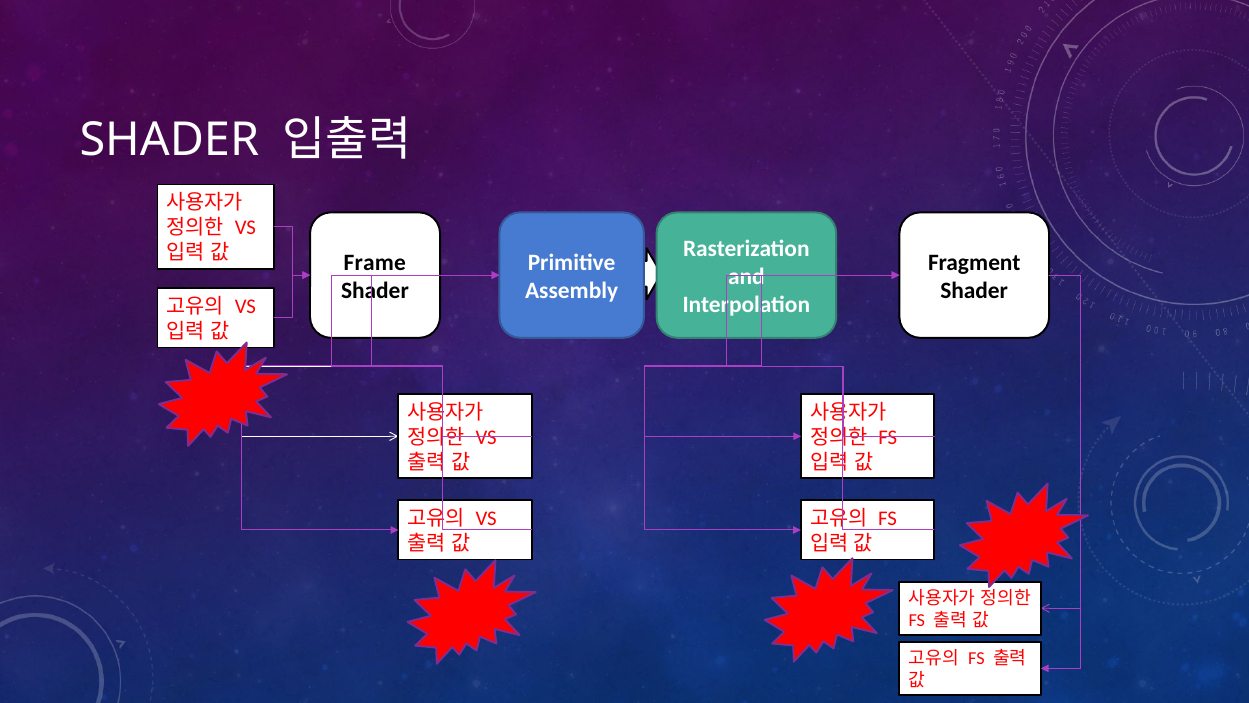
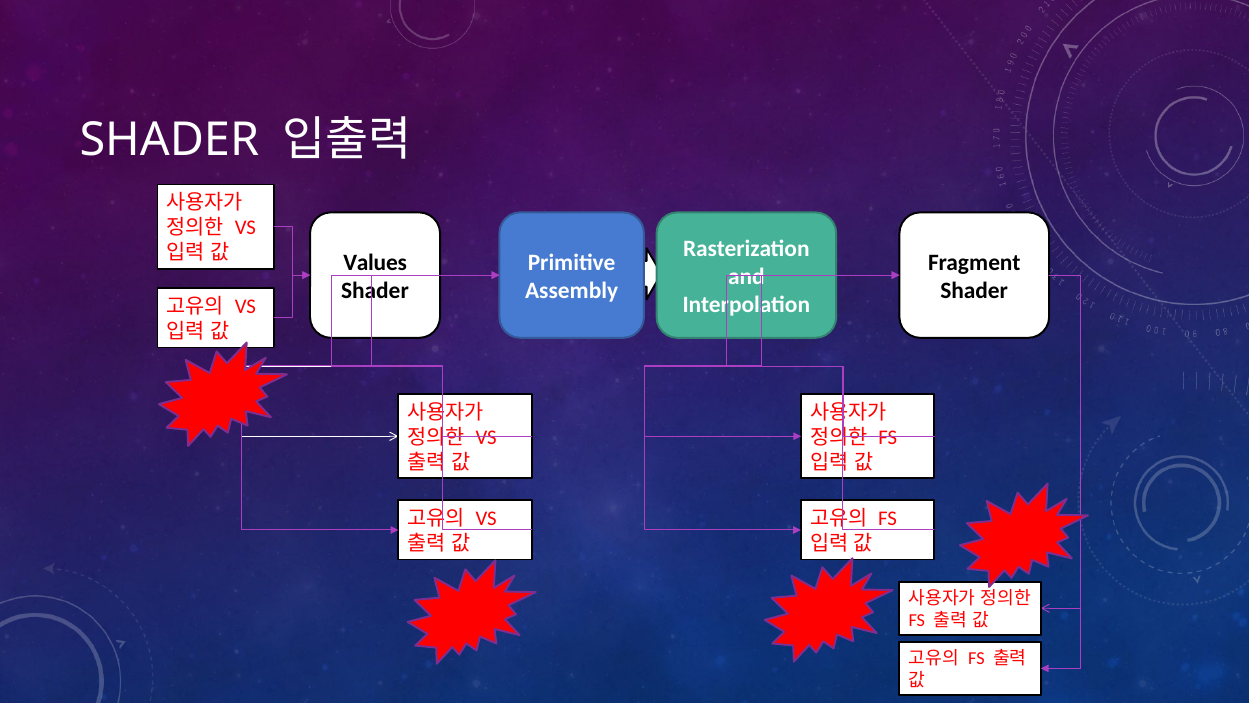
Frame: Frame -> Values (375, 262)
